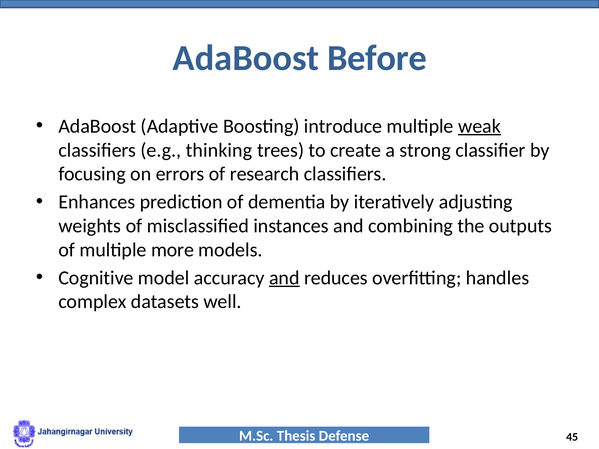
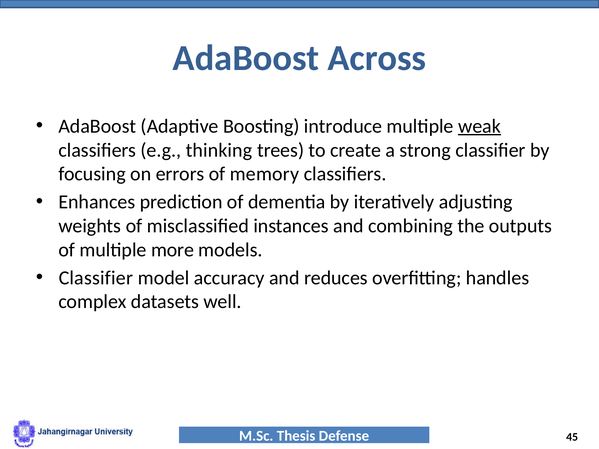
Before: Before -> Across (377, 58)
research: research -> memory (264, 174)
Cognitive: Cognitive -> Classifier (96, 278)
and underline: present -> none (284, 278)
